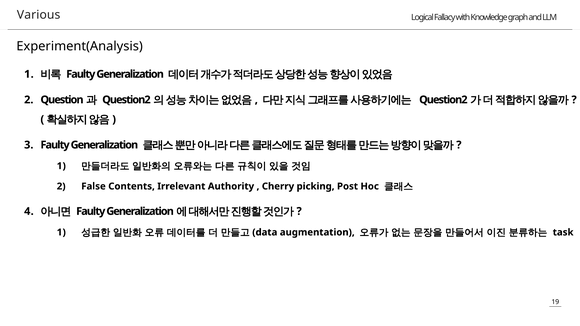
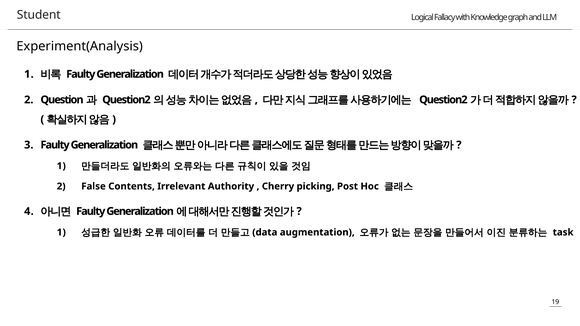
Various: Various -> Student (39, 15)
